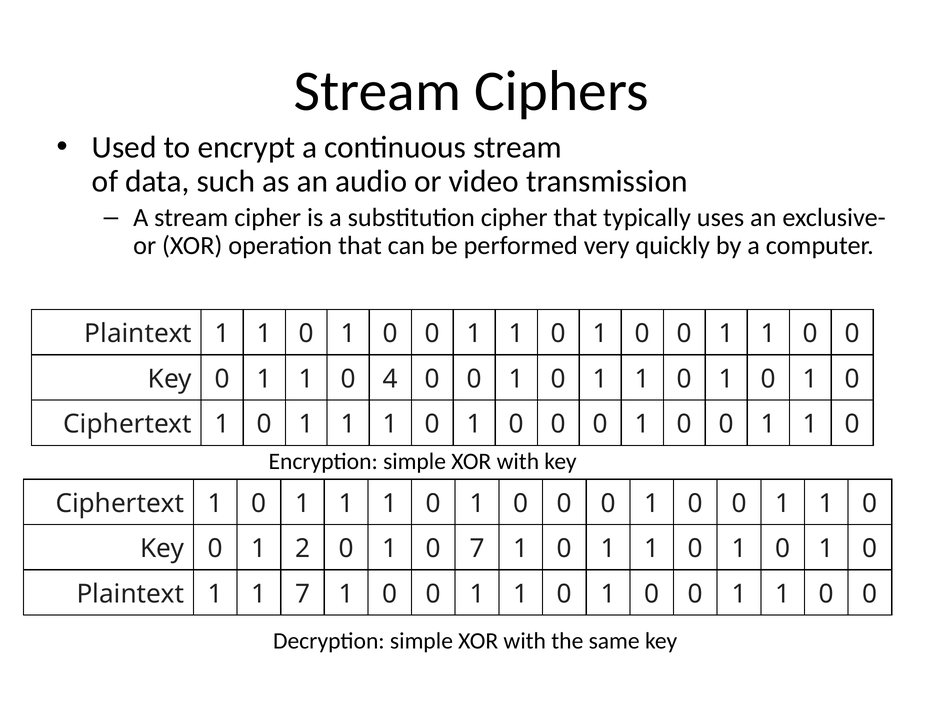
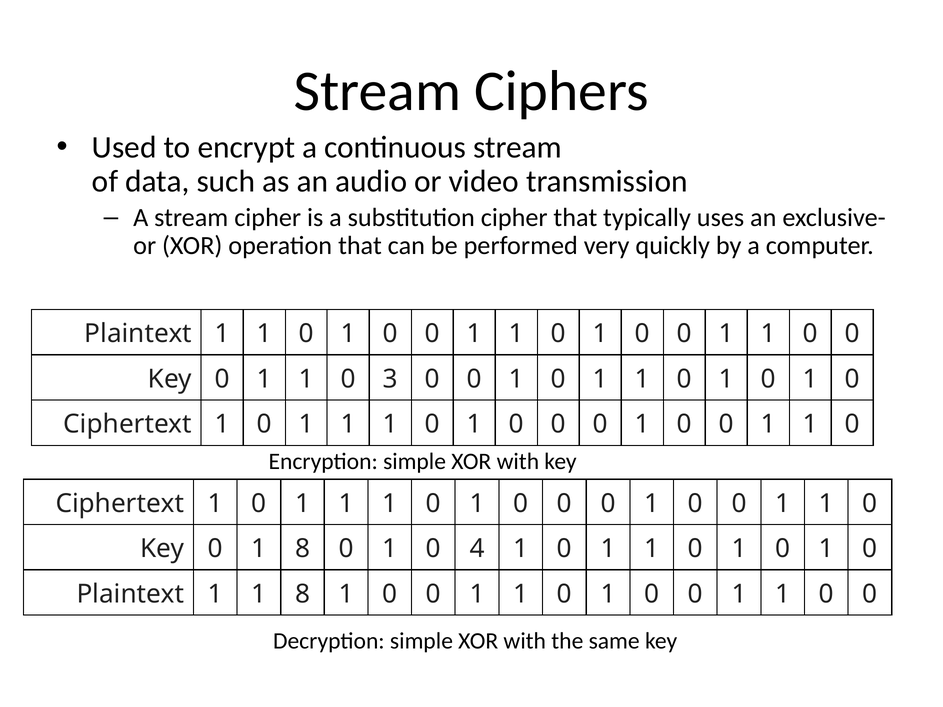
4: 4 -> 3 (390, 379)
0 1 2: 2 -> 8 (302, 549)
0 7: 7 -> 4 (477, 549)
1 1 7: 7 -> 8 (302, 594)
